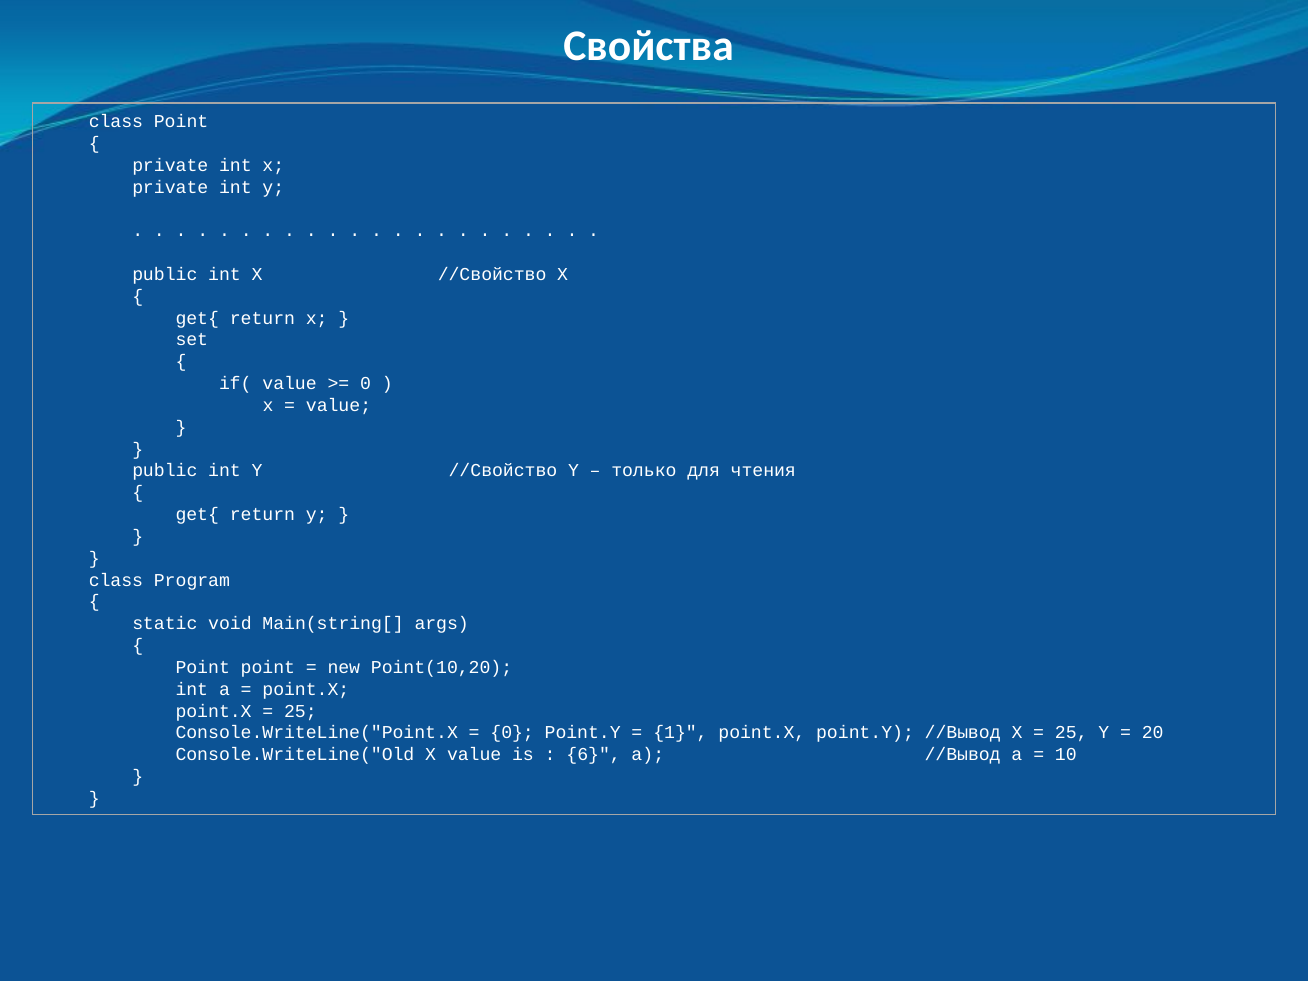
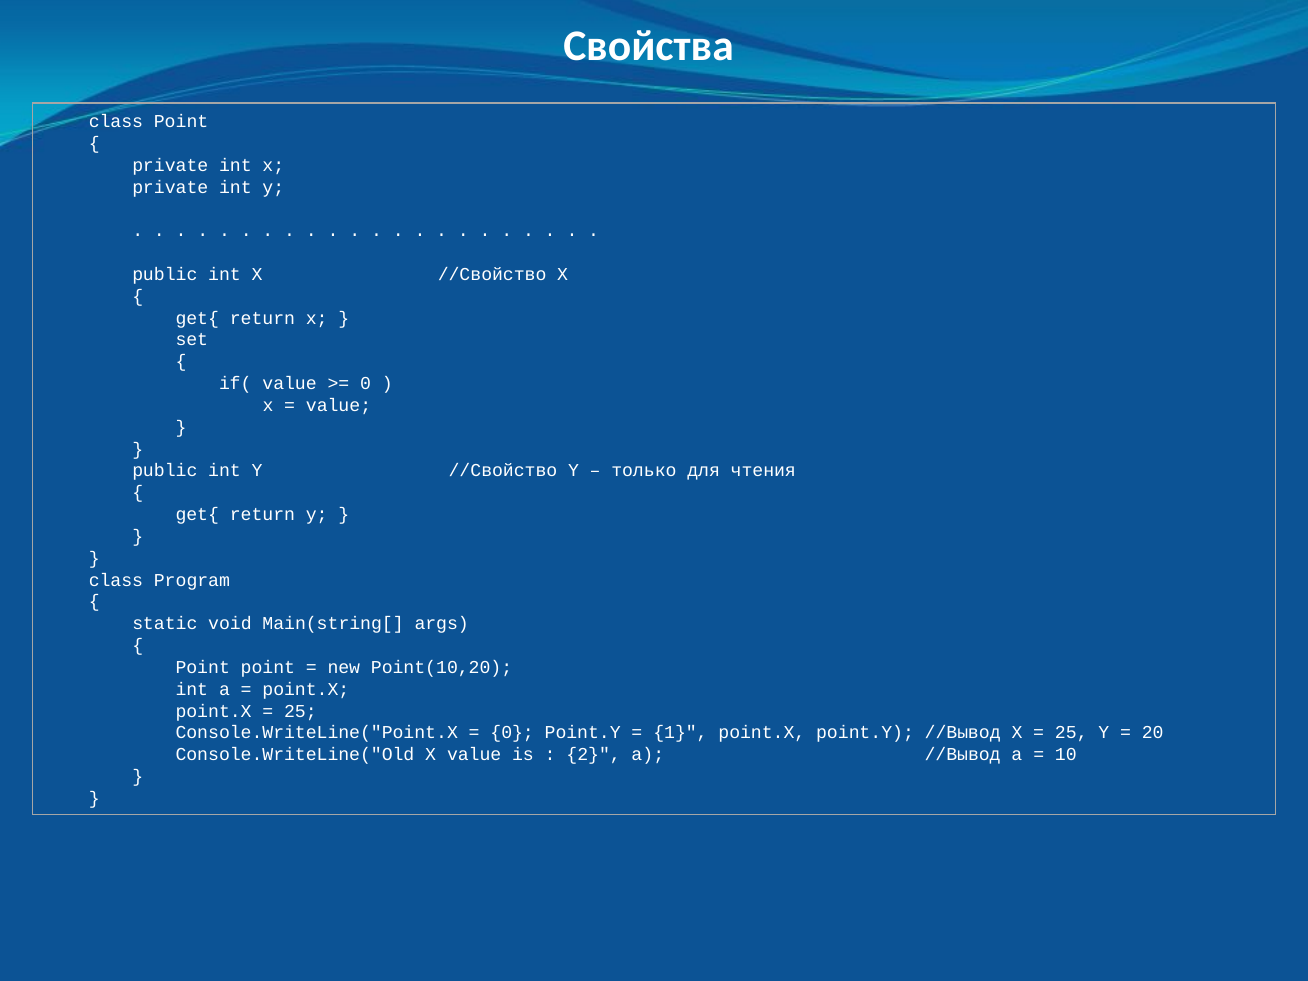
6: 6 -> 2 (594, 755)
